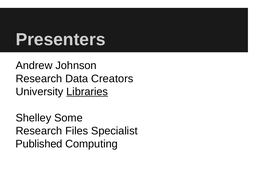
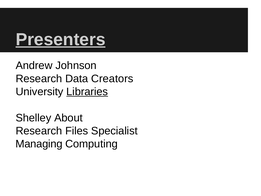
Presenters underline: none -> present (61, 39)
Some: Some -> About (68, 118)
Published: Published -> Managing (39, 144)
